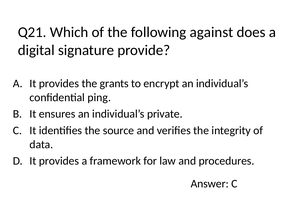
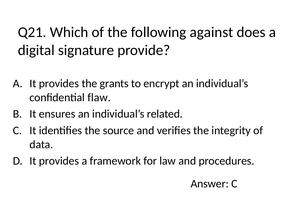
ping: ping -> flaw (99, 97)
private: private -> related (165, 114)
